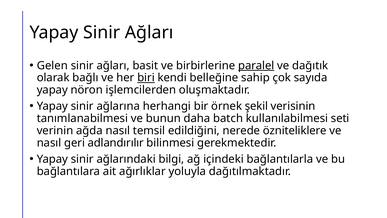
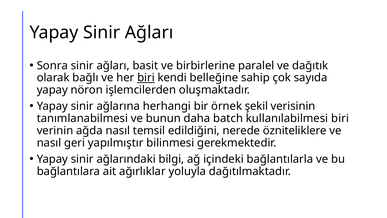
Gelen: Gelen -> Sonra (52, 65)
paralel underline: present -> none (256, 65)
kullanılabilmesi seti: seti -> biri (340, 118)
adlandırılır: adlandırılır -> yapılmıştır (116, 143)
